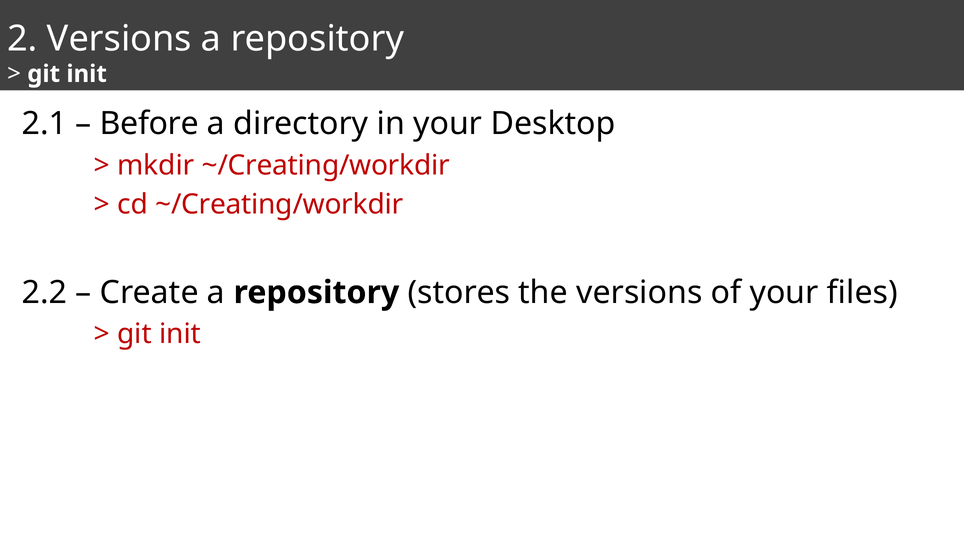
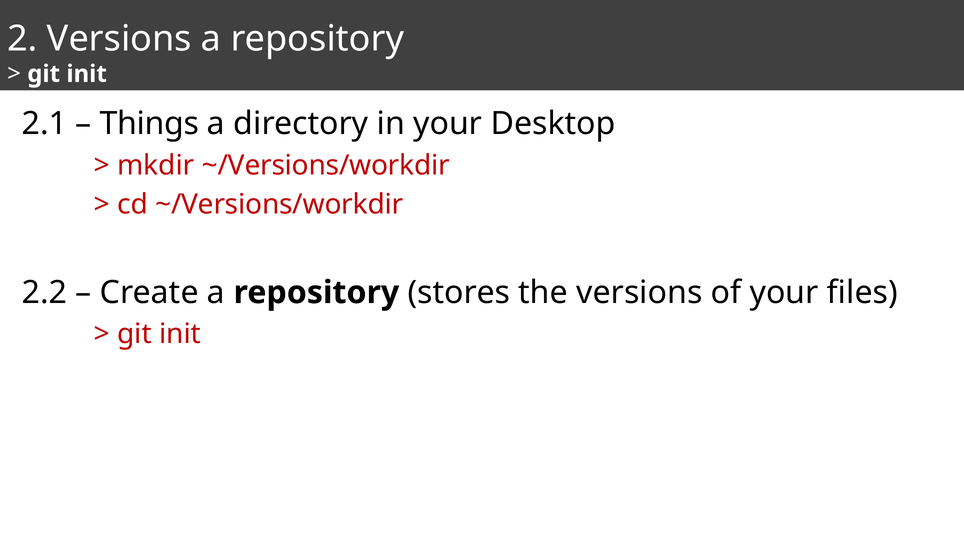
Before: Before -> Things (149, 124)
mkdir ~/Creating/workdir: ~/Creating/workdir -> ~/Versions/workdir (326, 165)
cd ~/Creating/workdir: ~/Creating/workdir -> ~/Versions/workdir (279, 205)
